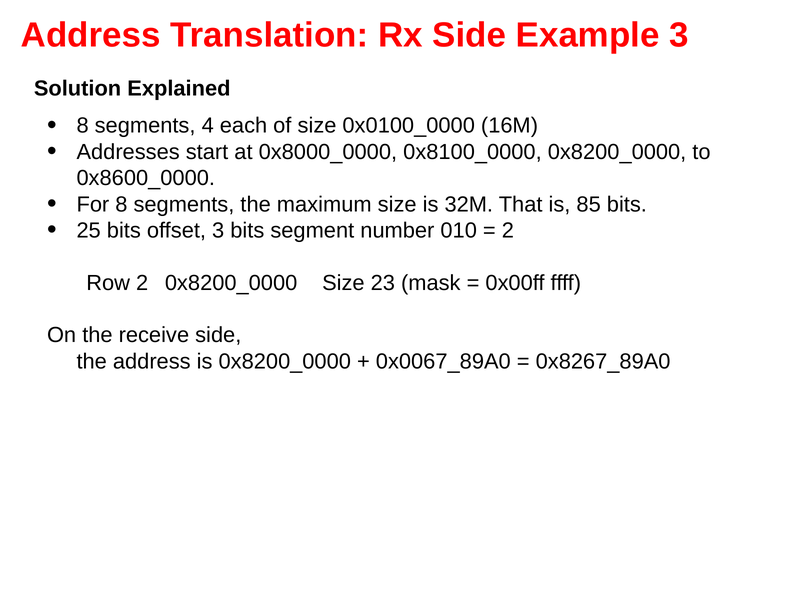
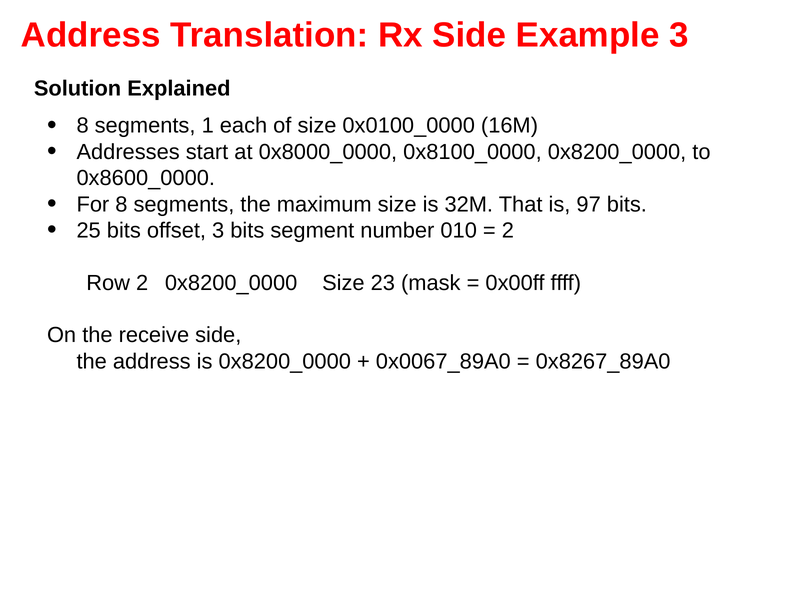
4: 4 -> 1 (208, 126)
85: 85 -> 97 (589, 205)
